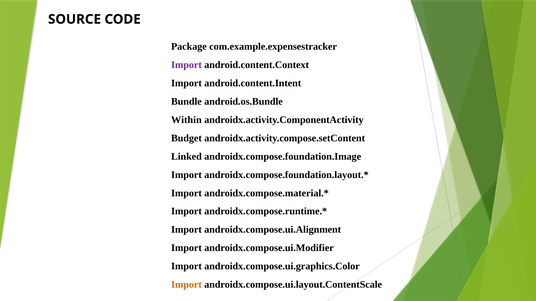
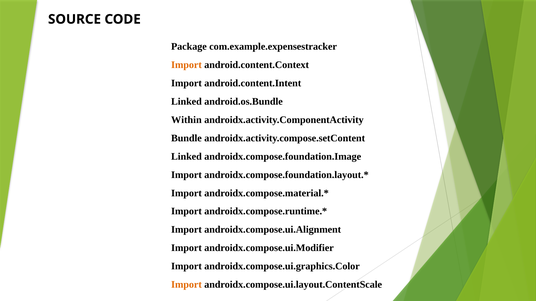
Import colour: purple -> orange (186, 65)
Bundle: Bundle -> Linked (186, 102)
Budget: Budget -> Bundle (186, 138)
